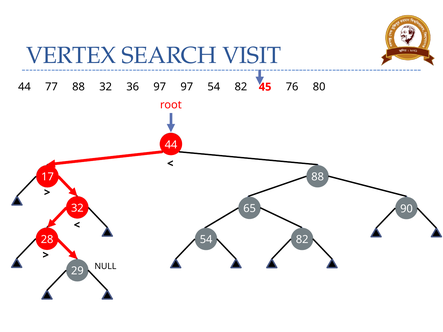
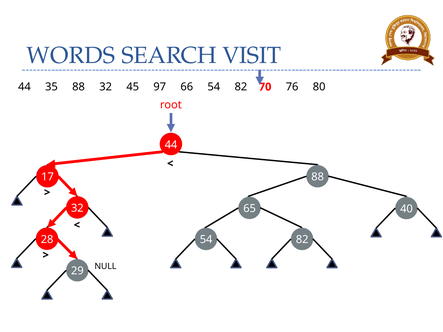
VERTEX: VERTEX -> WORDS (71, 56)
77: 77 -> 35 (51, 87)
36: 36 -> 45 (133, 87)
97 97: 97 -> 66 (187, 87)
45: 45 -> 70 (265, 87)
90: 90 -> 40 (407, 209)
